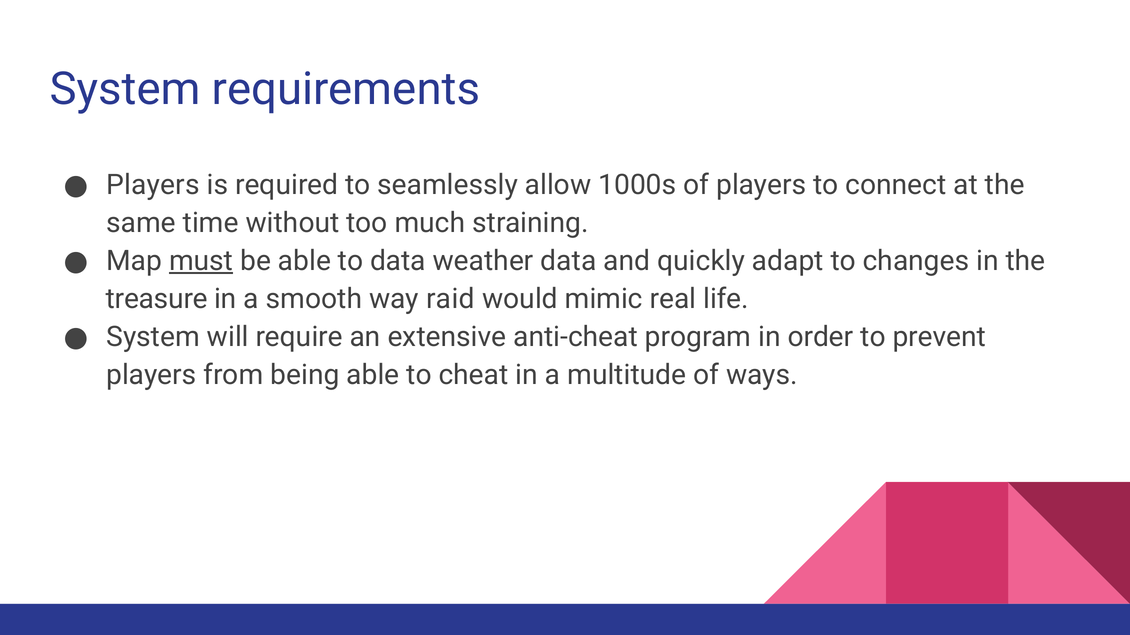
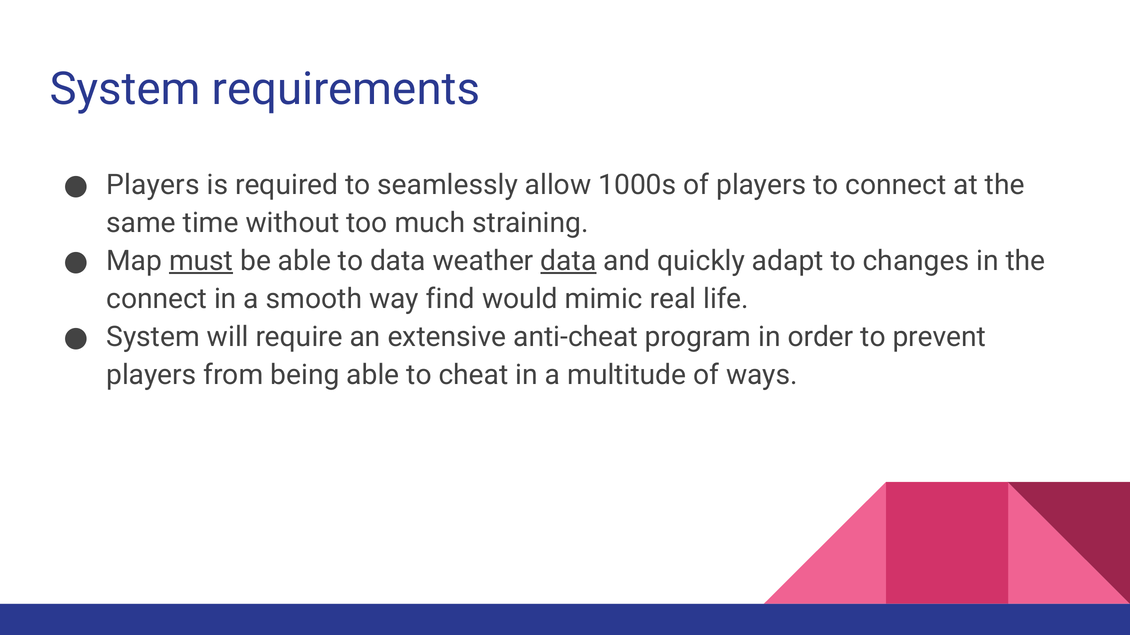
data underline: none -> present (568, 261)
treasure: treasure -> connect (157, 299)
raid: raid -> find (450, 299)
